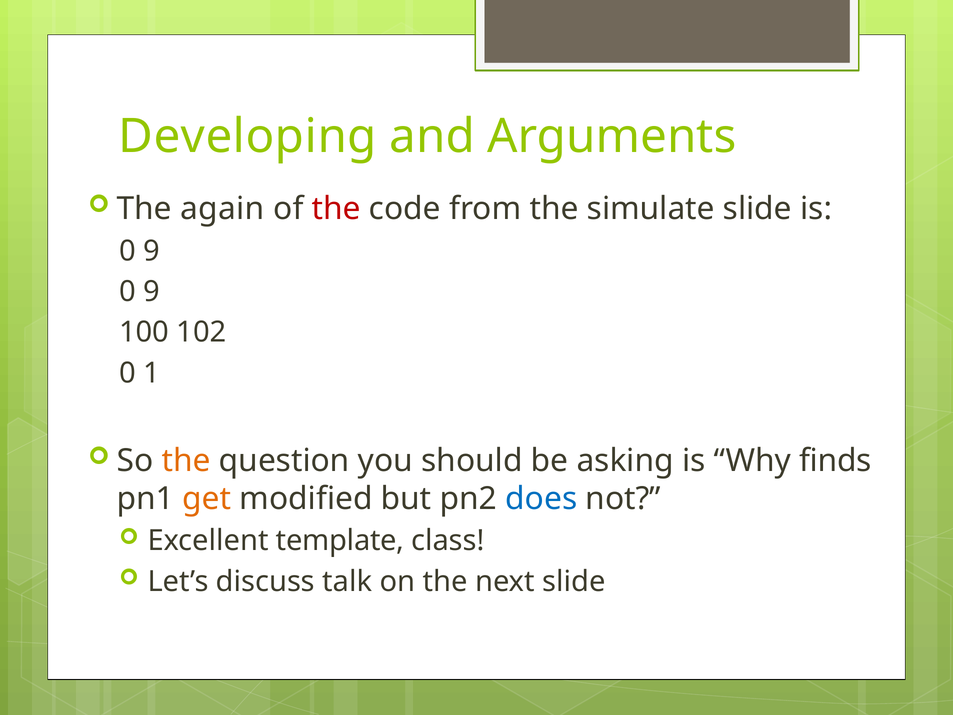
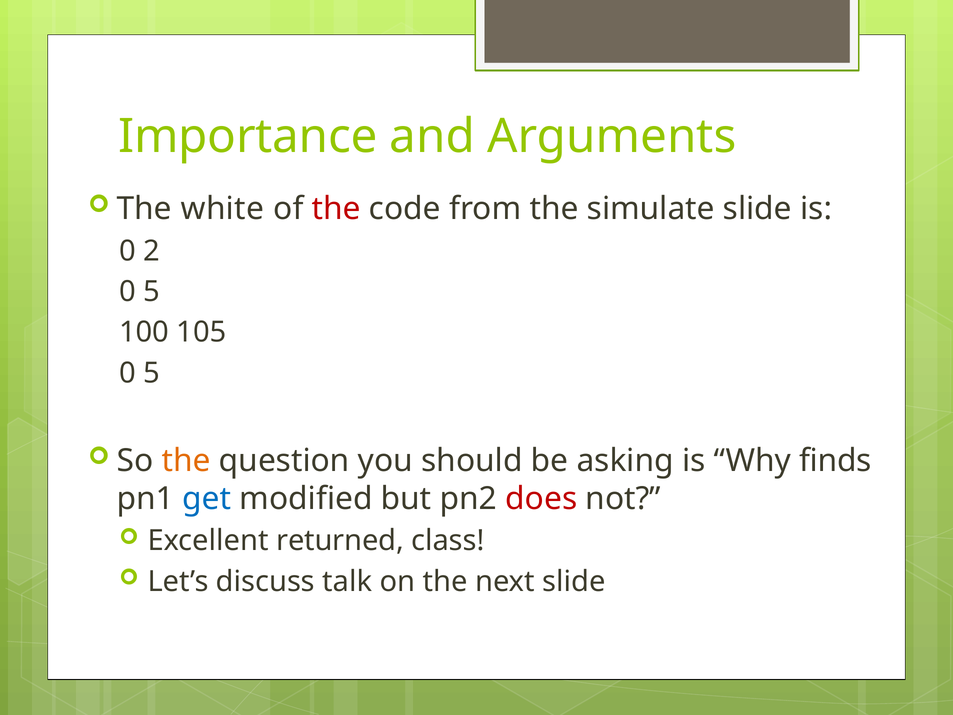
Developing: Developing -> Importance (248, 137)
again: again -> white (222, 209)
9: 9 -> 2 (152, 251)
9: 9 -> 5 (152, 292)
102: 102 -> 105 (201, 332)
1: 1 -> 5 (152, 373)
get colour: orange -> blue (207, 499)
does colour: blue -> red (541, 499)
template: template -> returned (340, 541)
